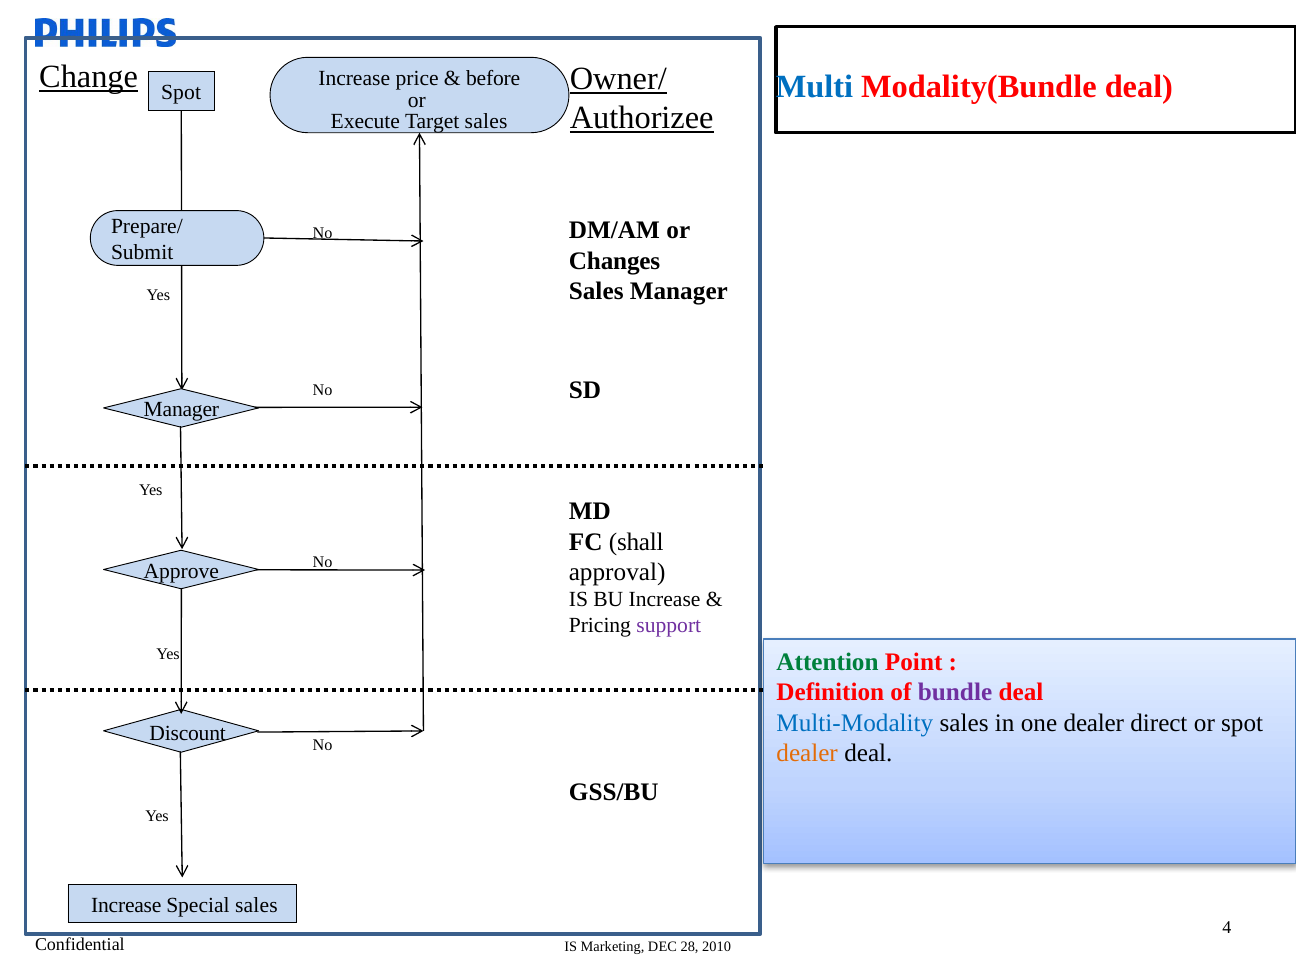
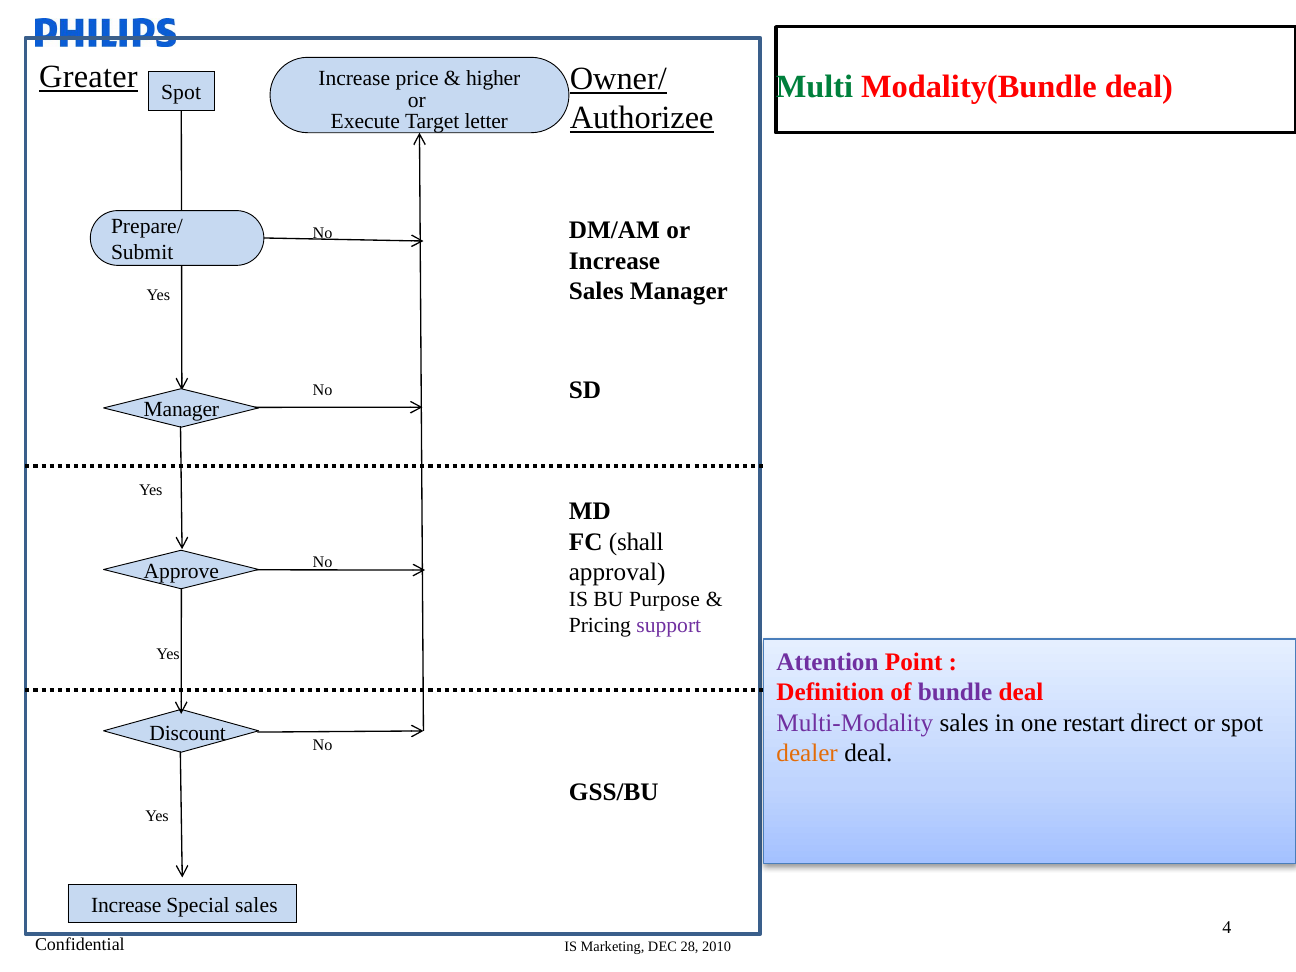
Change: Change -> Greater (88, 77)
before: before -> higher (493, 78)
Multi colour: blue -> green (814, 87)
Target sales: sales -> letter (486, 122)
Changes: Changes -> Increase (614, 261)
BU Increase: Increase -> Purpose (664, 600)
Attention colour: green -> purple (828, 662)
Multi-Modality colour: blue -> purple (855, 723)
one dealer: dealer -> restart (1094, 723)
